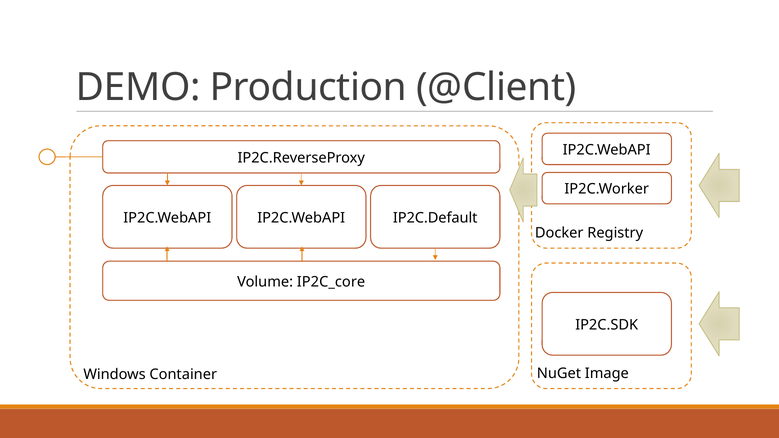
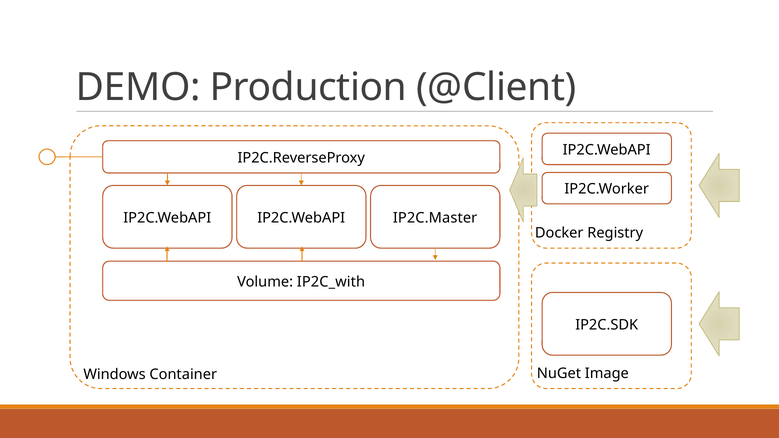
IP2C.Default: IP2C.Default -> IP2C.Master (435, 218)
IP2C_core: IP2C_core -> IP2C_with (331, 282)
